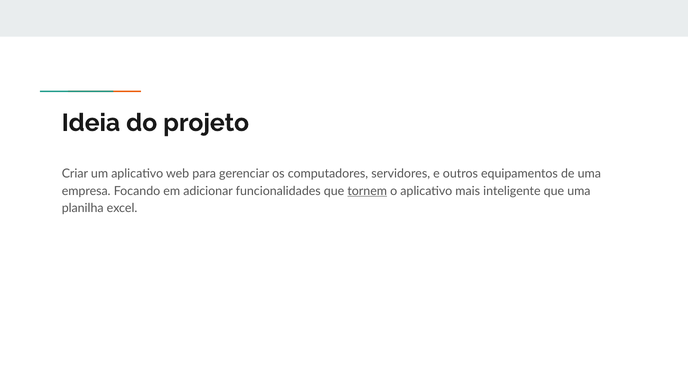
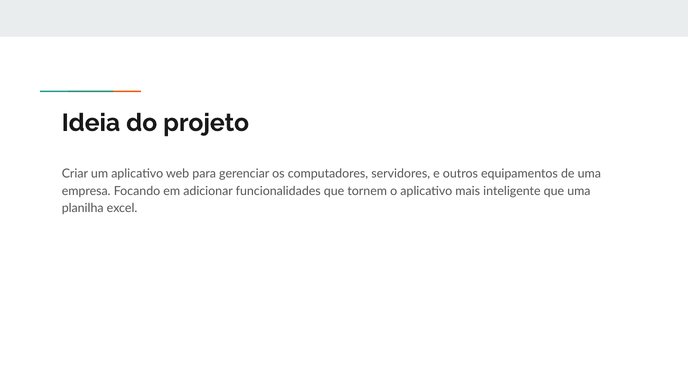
tornem underline: present -> none (367, 191)
